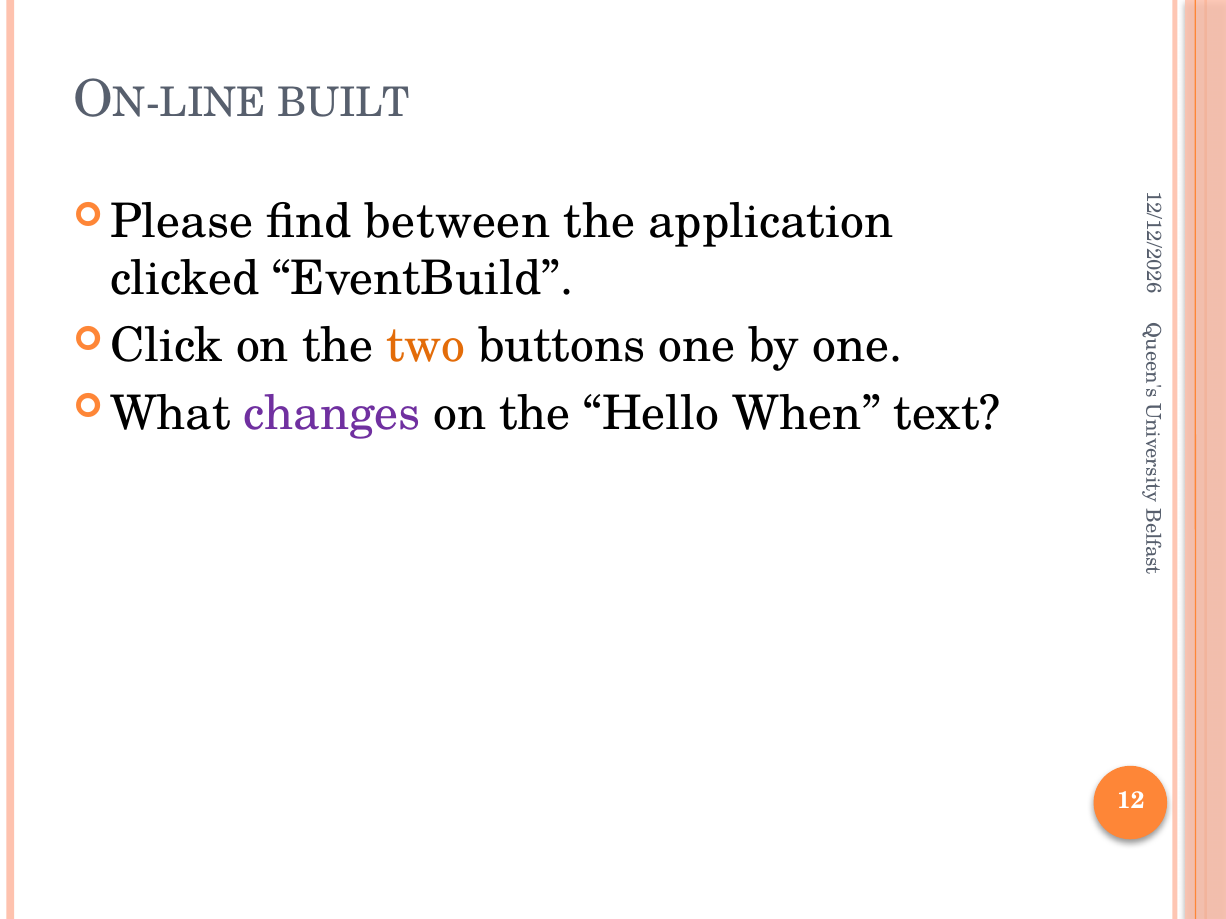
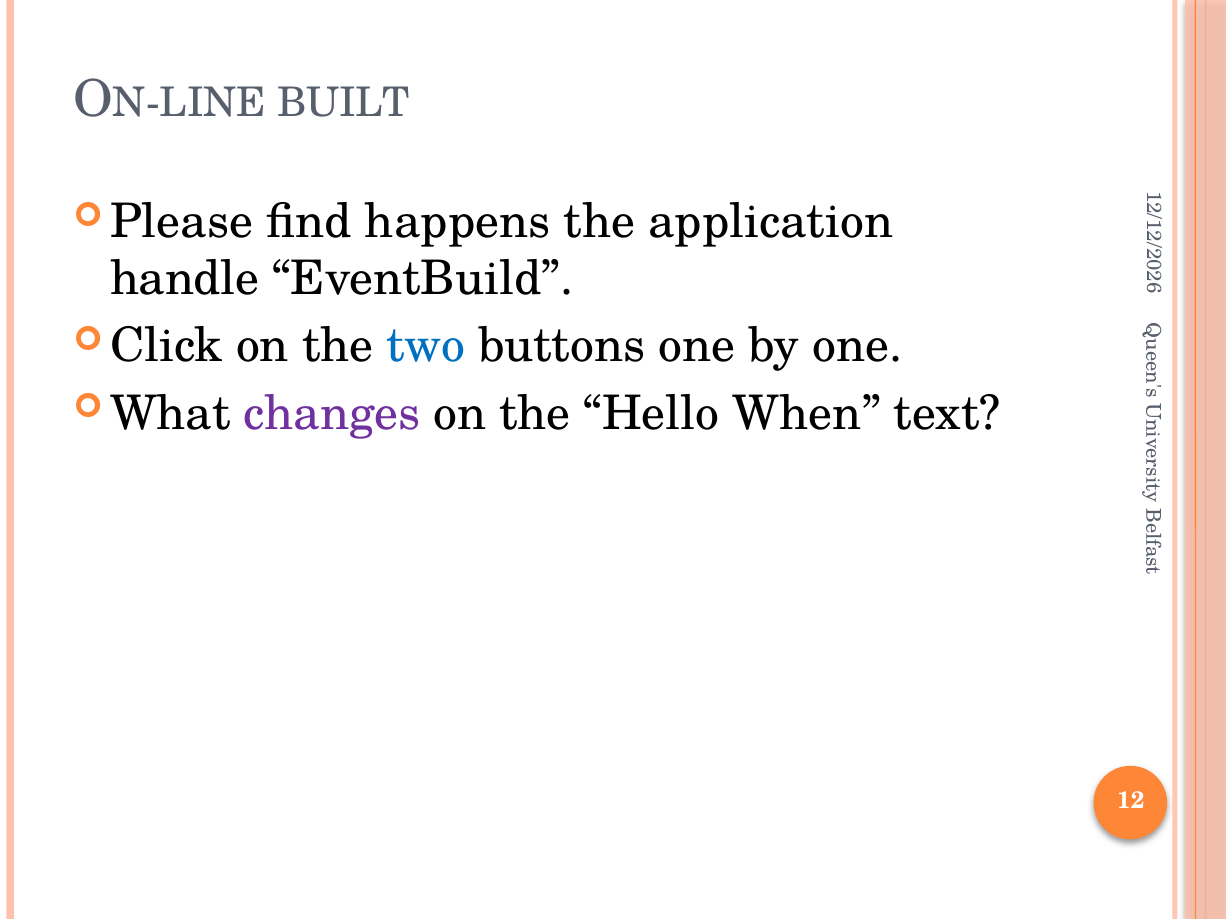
between: between -> happens (458, 222)
clicked: clicked -> handle (185, 279)
two colour: orange -> blue (426, 346)
